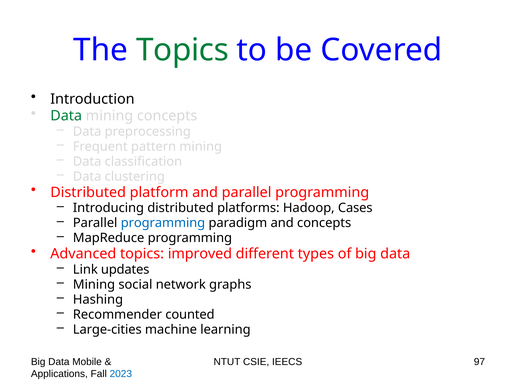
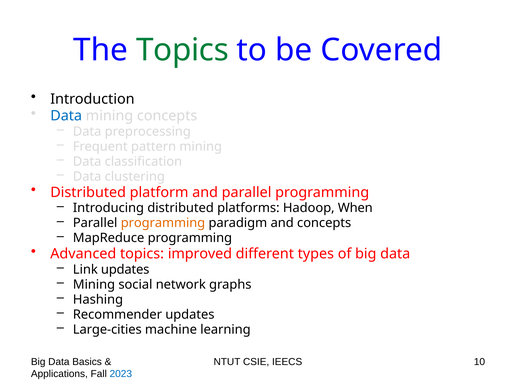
Data colour: green -> blue (66, 116)
Cases: Cases -> When (355, 208)
programming colour: blue -> orange (163, 223)
Recommender counted: counted -> updates (190, 315)
Mobile: Mobile -> Basics (87, 362)
97: 97 -> 10 (479, 362)
